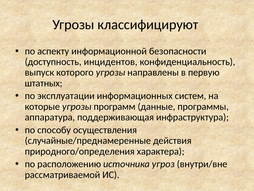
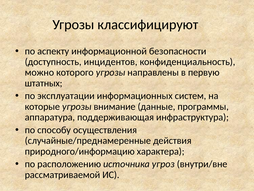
выпуск: выпуск -> можно (39, 72)
программ: программ -> внимание (115, 106)
природного/определения: природного/определения -> природного/информацию (80, 151)
